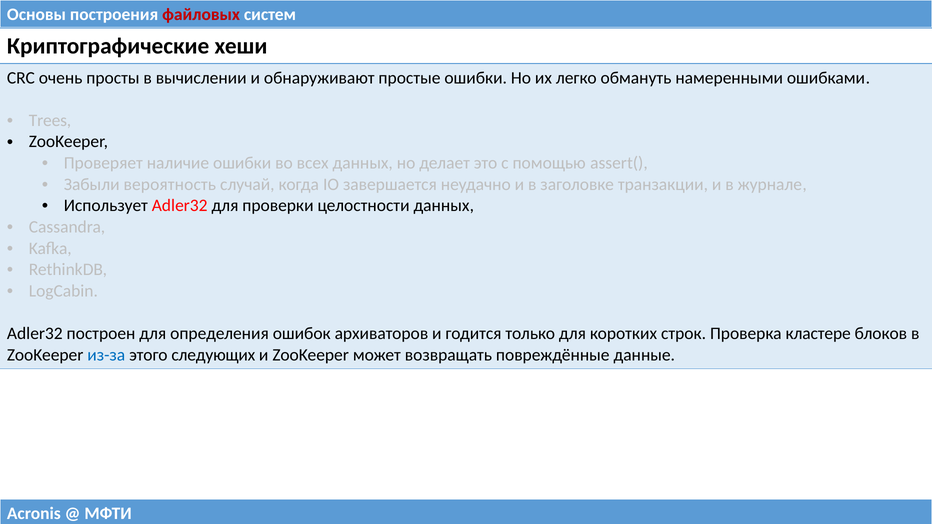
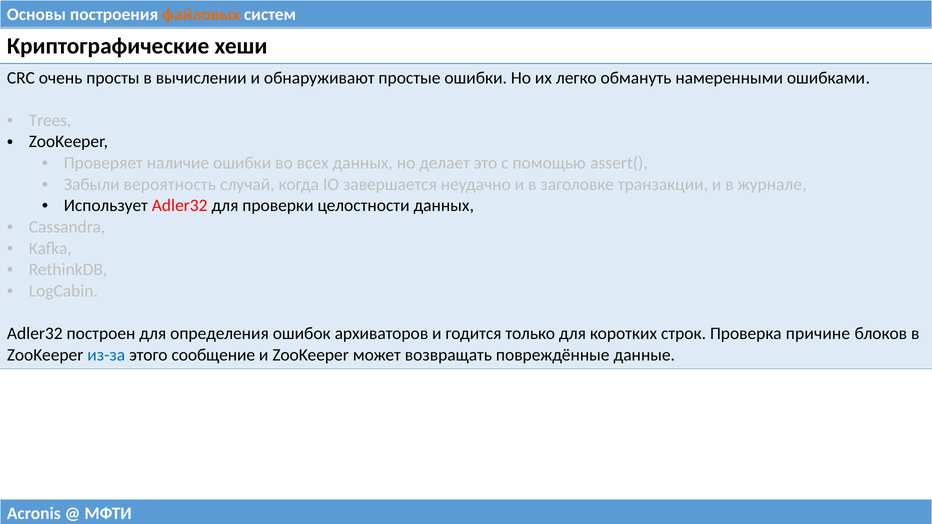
файловых colour: red -> orange (201, 14)
кластере: кластере -> причине (818, 334)
следующих: следующих -> сообщение (213, 355)
